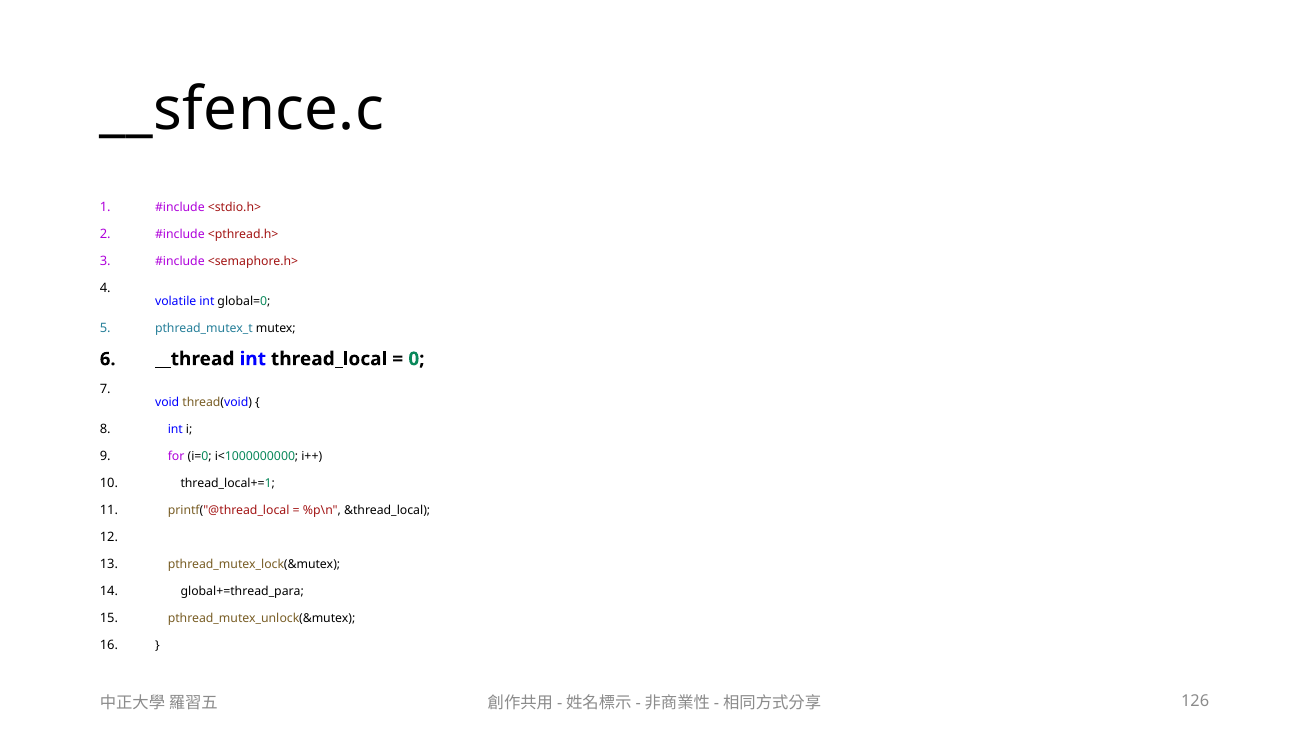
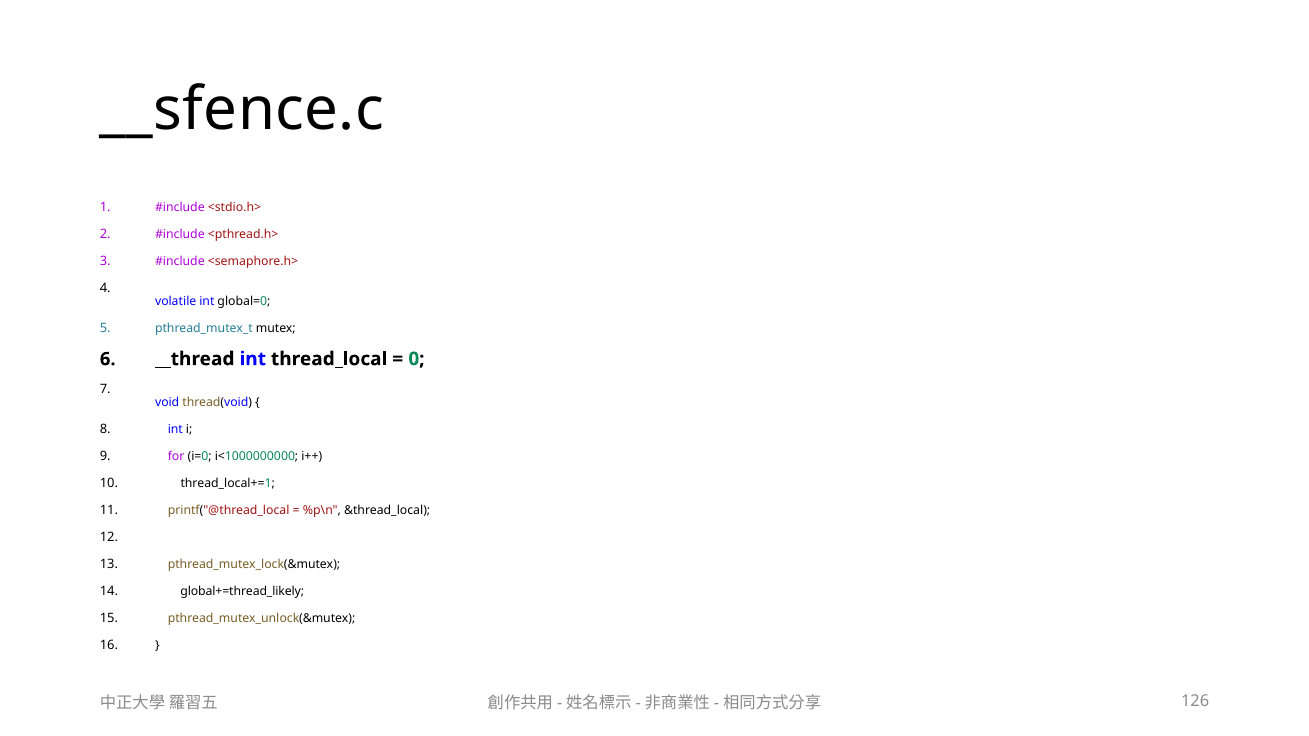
global+=thread_para: global+=thread_para -> global+=thread_likely (242, 592)
